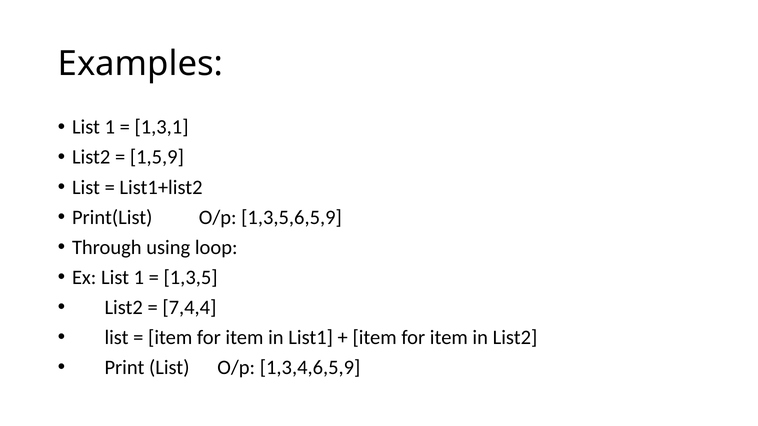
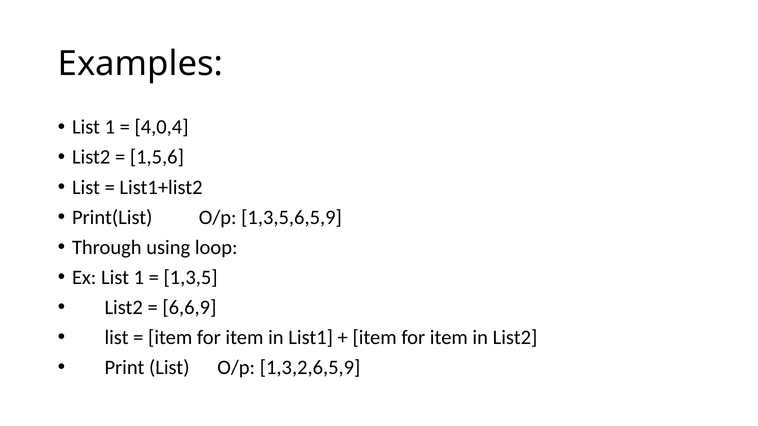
1,3,1: 1,3,1 -> 4,0,4 (162, 127)
1,5,9: 1,5,9 -> 1,5,6 (157, 157)
7,4,4: 7,4,4 -> 6,6,9 (189, 308)
1,3,4,6,5,9: 1,3,4,6,5,9 -> 1,3,2,6,5,9 (310, 368)
